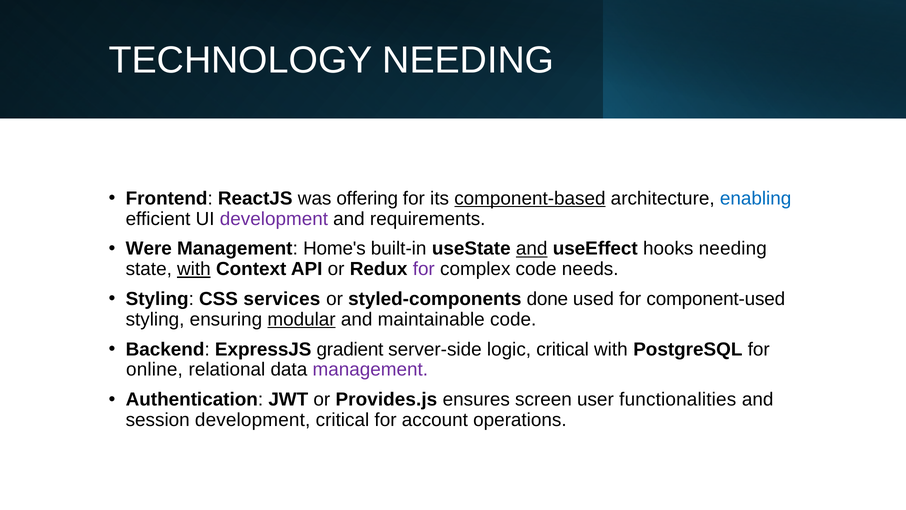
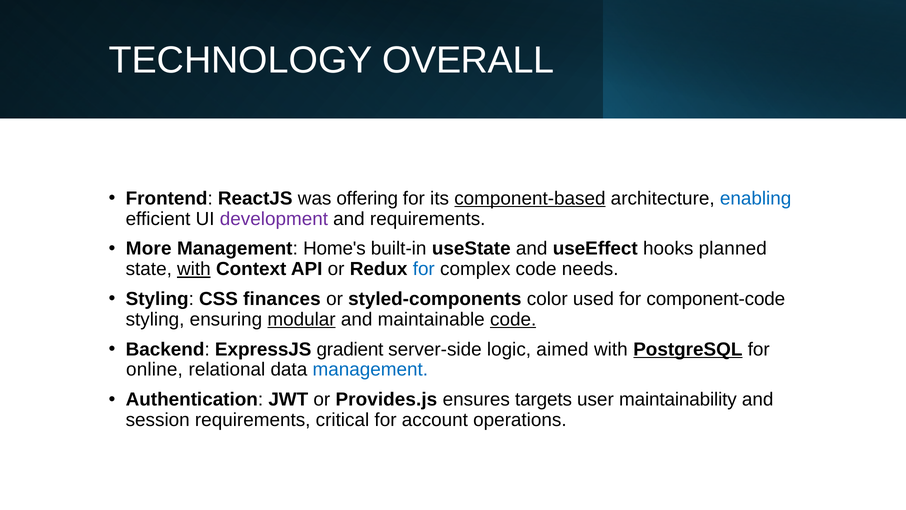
TECHNOLOGY NEEDING: NEEDING -> OVERALL (468, 60)
Were: Were -> More (149, 249)
and underline: present -> none (532, 249)
hooks needing: needing -> planned (733, 249)
for colour: purple -> blue (424, 269)
services: services -> finances (282, 299)
done: done -> color (547, 299)
component-used: component-used -> component-code (716, 299)
code underline: none -> present (513, 319)
logic critical: critical -> aimed (562, 349)
PostgreSQL underline: none -> present (688, 349)
management colour: purple -> blue (370, 369)
screen: screen -> targets (544, 399)
functionalities: functionalities -> maintainability (678, 399)
session development: development -> requirements (253, 420)
